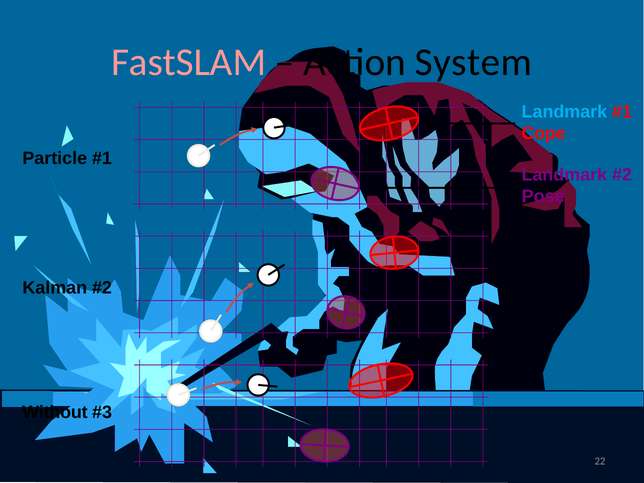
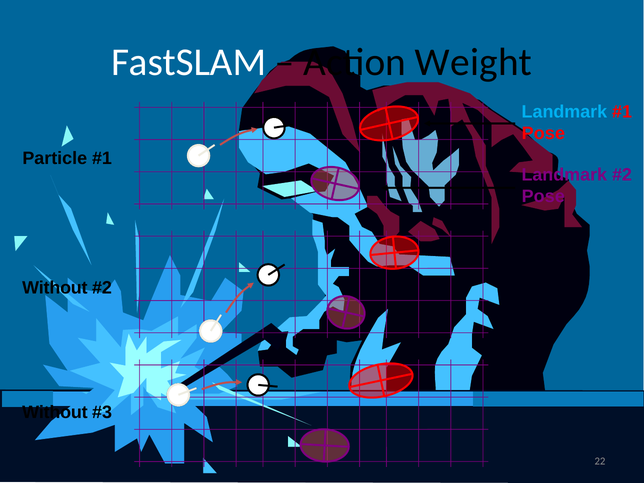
FastSLAM colour: pink -> white (189, 62)
System: System -> Weight (474, 62)
Cope: Cope -> Pose (543, 133)
Kalman: Kalman -> Without (55, 288)
